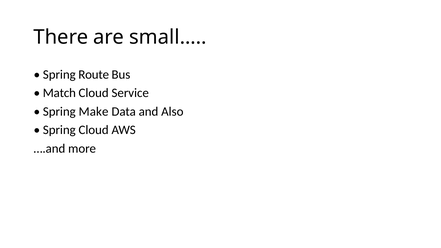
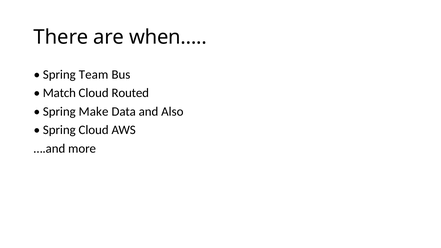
small…: small… -> when… (168, 37)
Route: Route -> Team (94, 75)
Service: Service -> Routed (130, 93)
